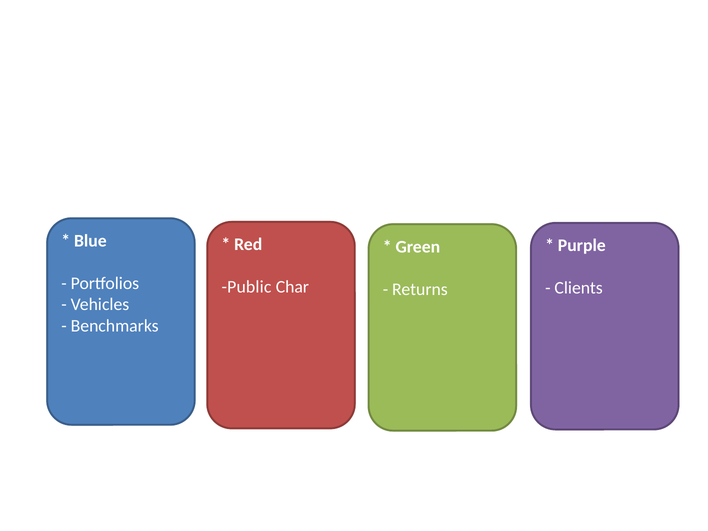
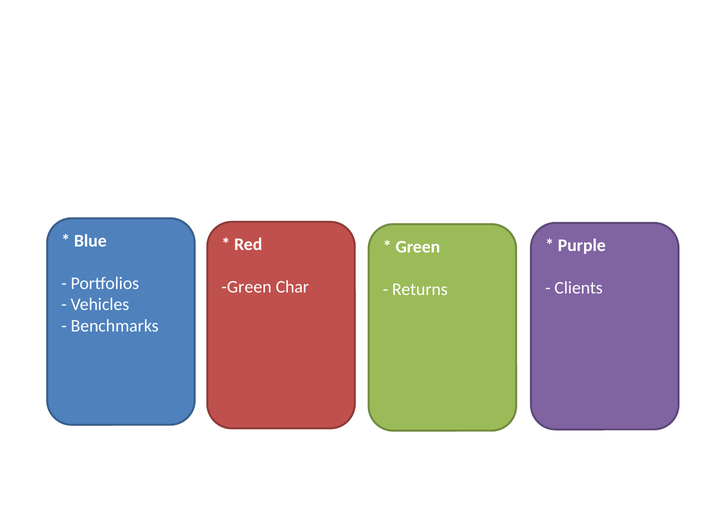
Public: Public -> Green (247, 287)
